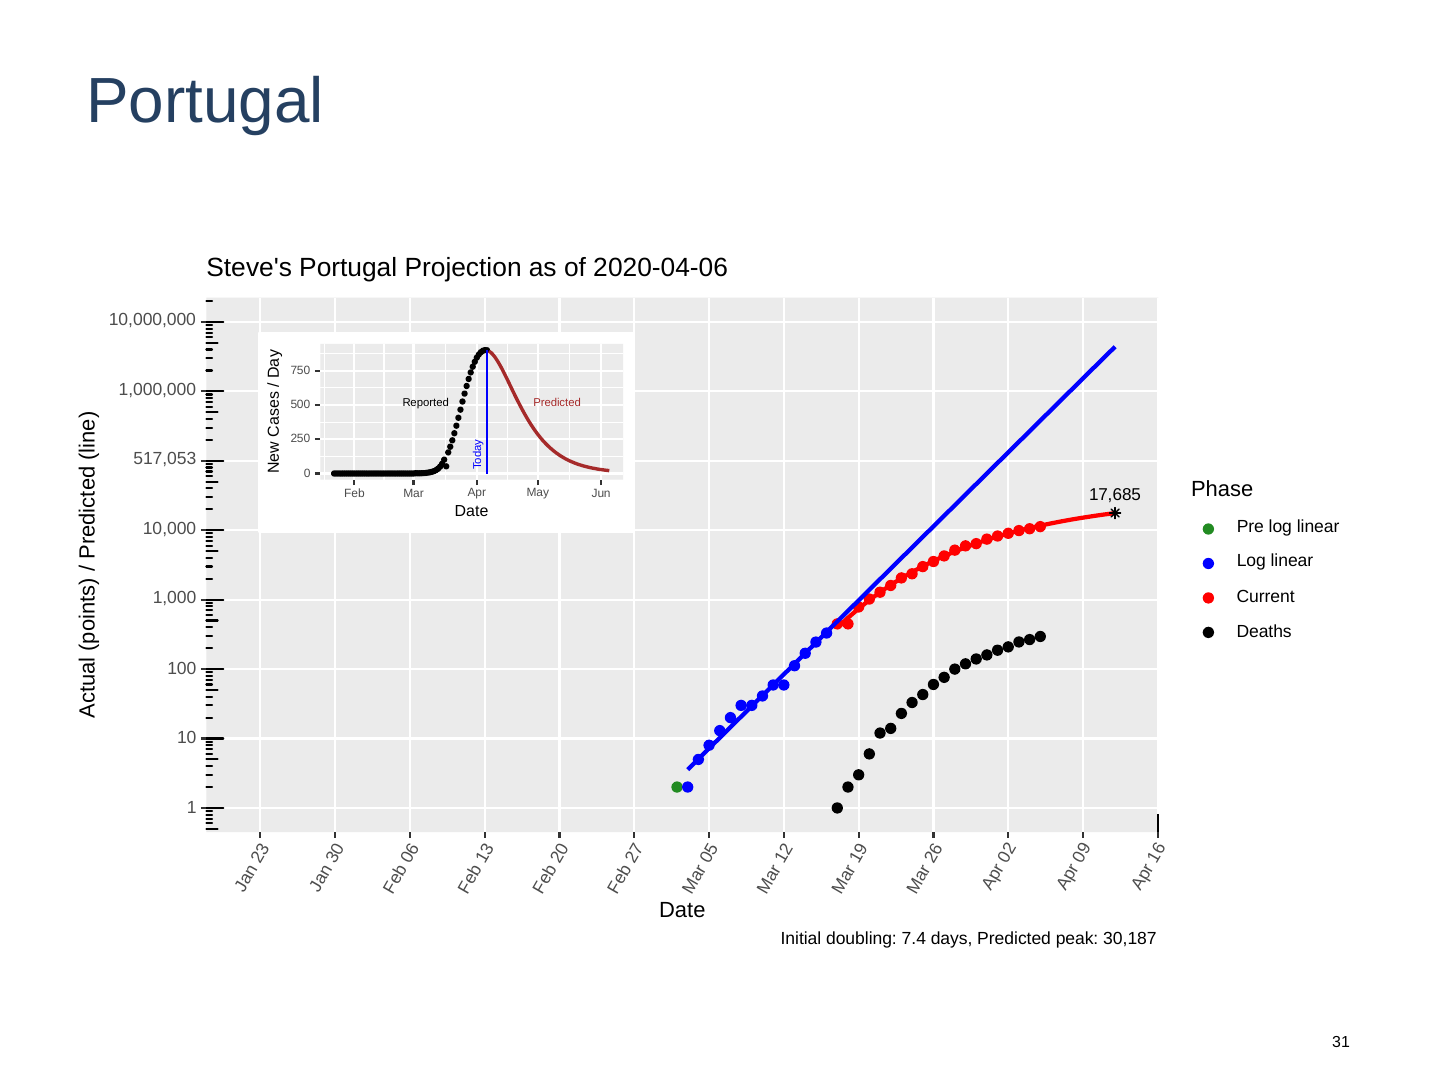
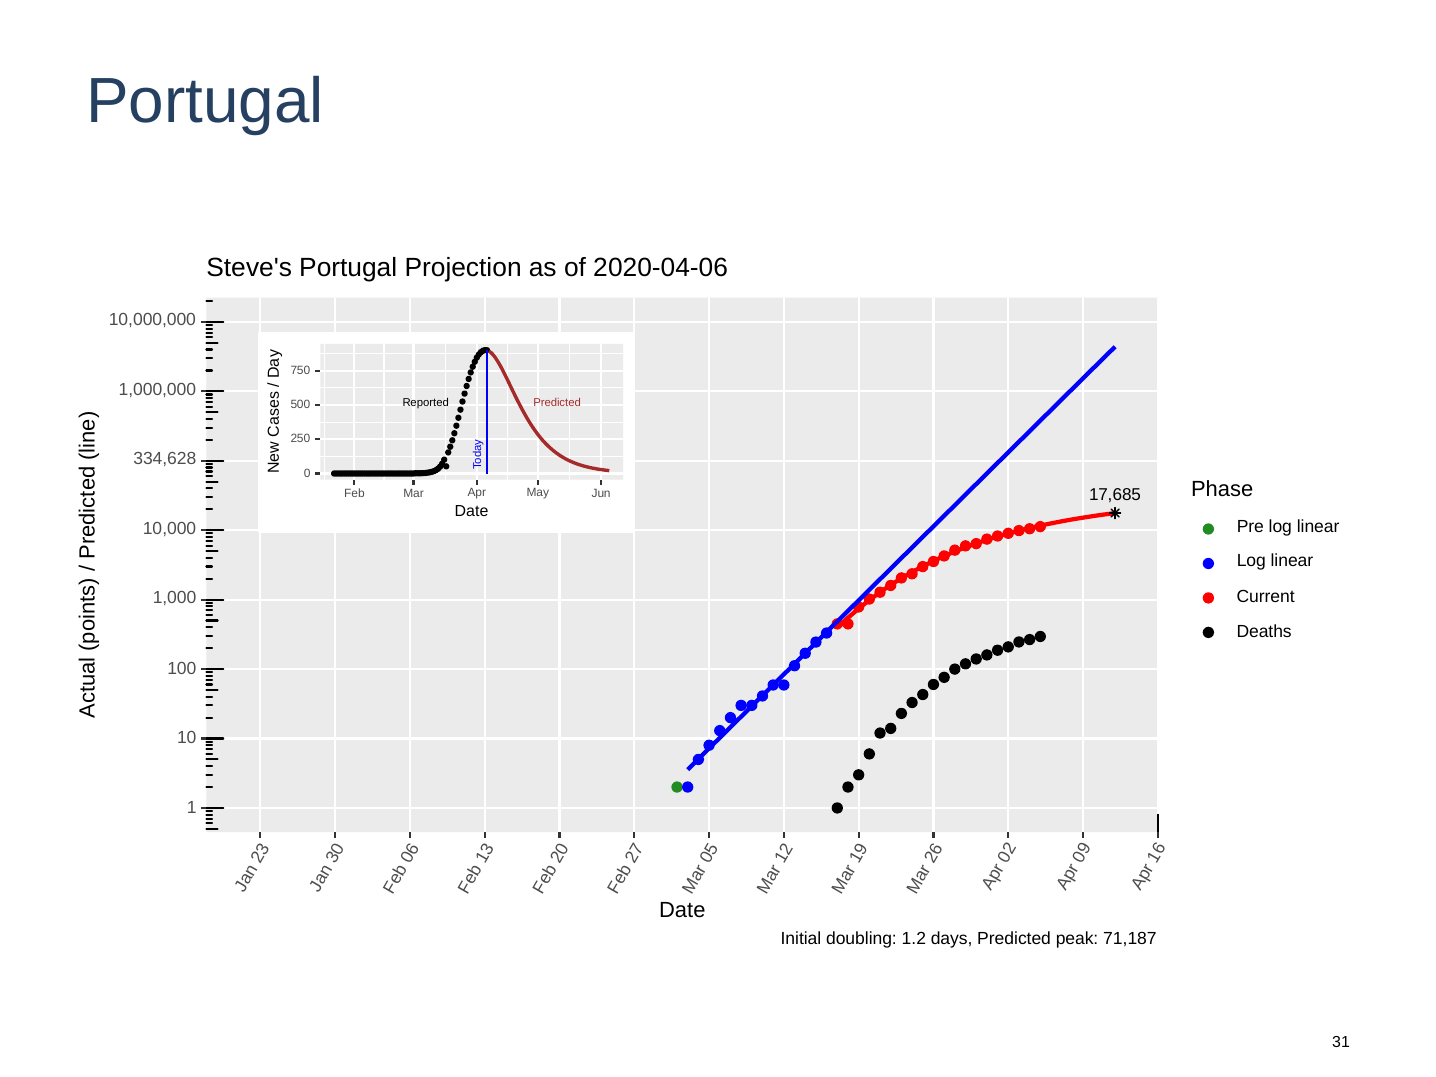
517,053: 517,053 -> 334,628 (165, 459)
7.4: 7.4 -> 1.2 (914, 938)
30,187: 30,187 -> 71,187 (1130, 938)
